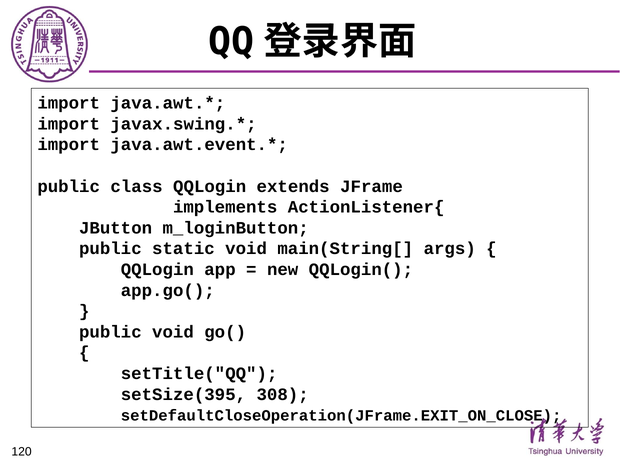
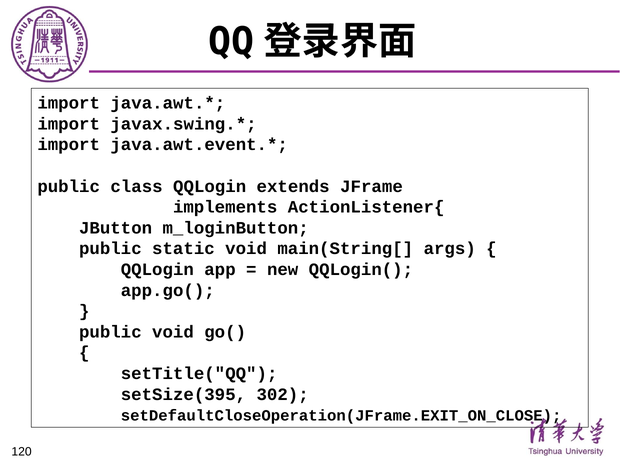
308: 308 -> 302 (283, 395)
